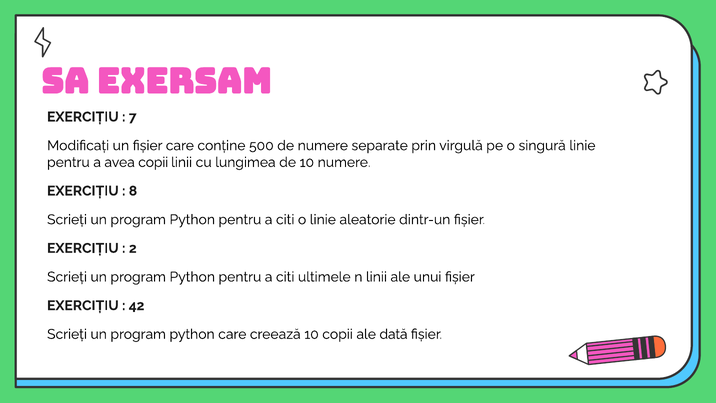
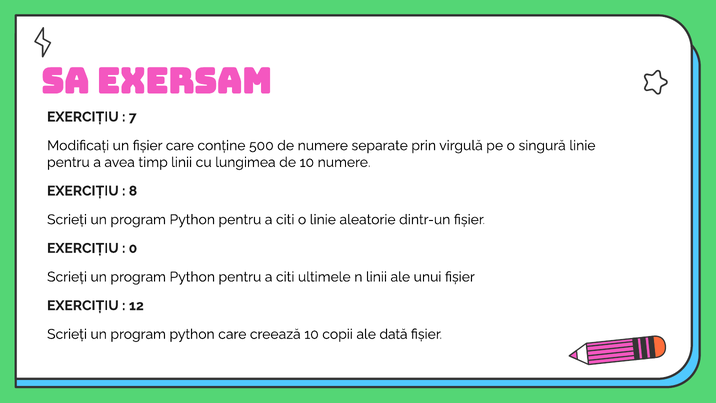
avea copii: copii -> timp (153, 162)
2: 2 -> 0 (133, 248)
42: 42 -> 12 (136, 305)
